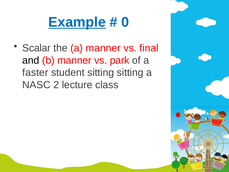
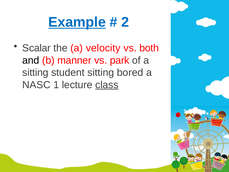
0: 0 -> 2 (125, 22)
a manner: manner -> velocity (103, 48)
final: final -> both (149, 48)
faster: faster -> sitting (35, 72)
sitting sitting: sitting -> bored (130, 72)
2: 2 -> 1 (56, 85)
class underline: none -> present (107, 85)
